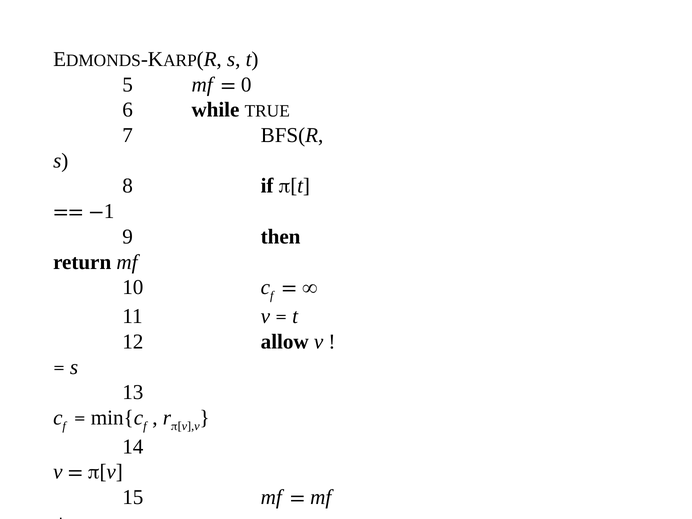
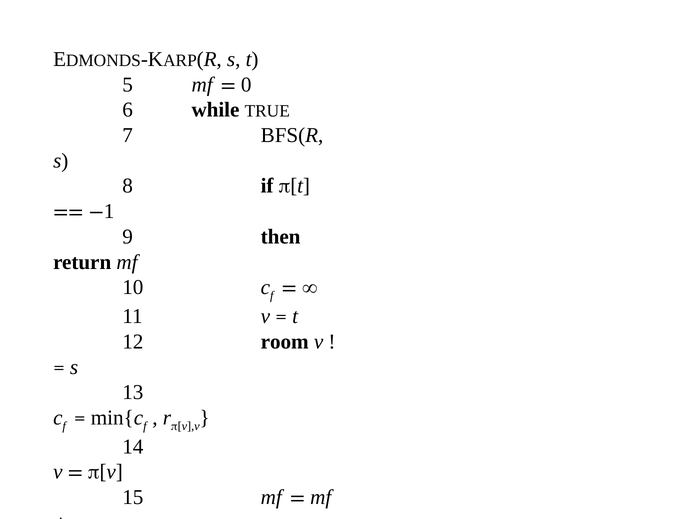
allow: allow -> room (285, 342)
